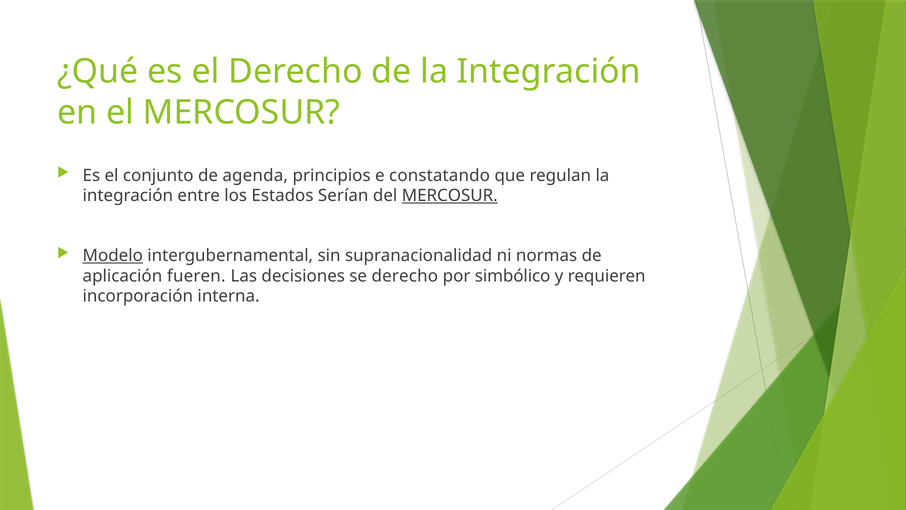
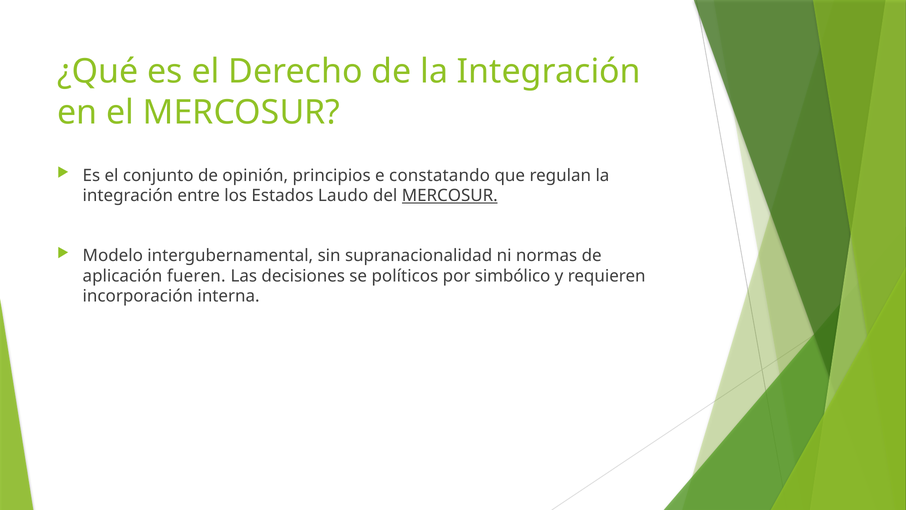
agenda: agenda -> opinión (255, 175)
Serían: Serían -> Laudo (343, 196)
Modelo underline: present -> none (113, 255)
se derecho: derecho -> políticos (405, 276)
